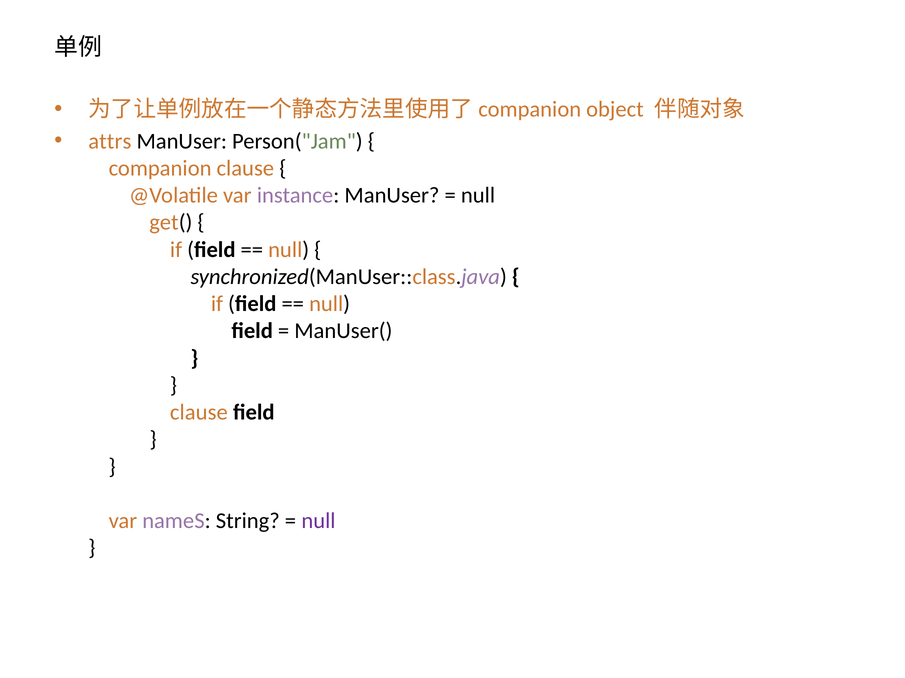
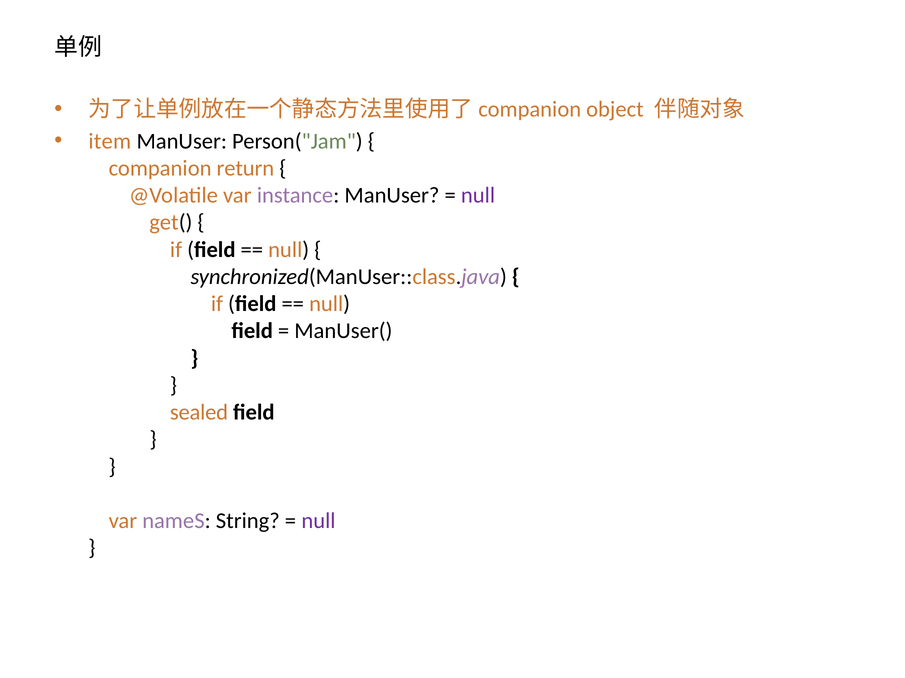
attrs: attrs -> item (110, 141)
companion clause: clause -> return (245, 168)
null colour: black -> purple (478, 196)
clause: clause -> sealed (199, 413)
